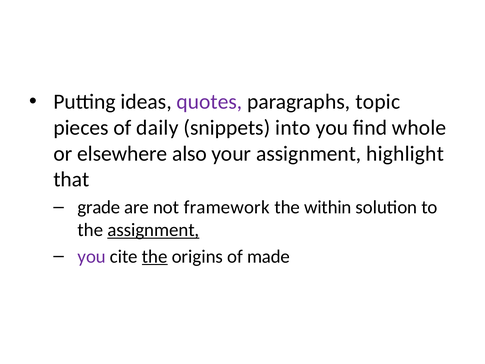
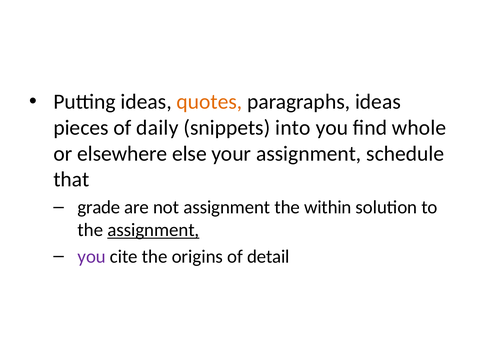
quotes colour: purple -> orange (209, 102)
paragraphs topic: topic -> ideas (378, 102)
also: also -> else (189, 153)
highlight: highlight -> schedule (405, 153)
not framework: framework -> assignment (227, 207)
the underline: present -> none (155, 256)
made: made -> detail (268, 256)
